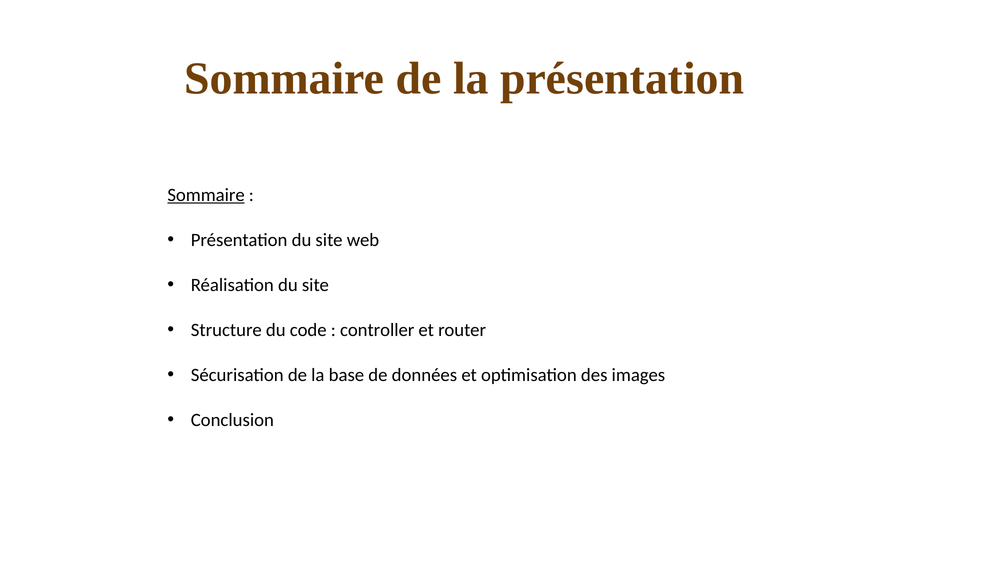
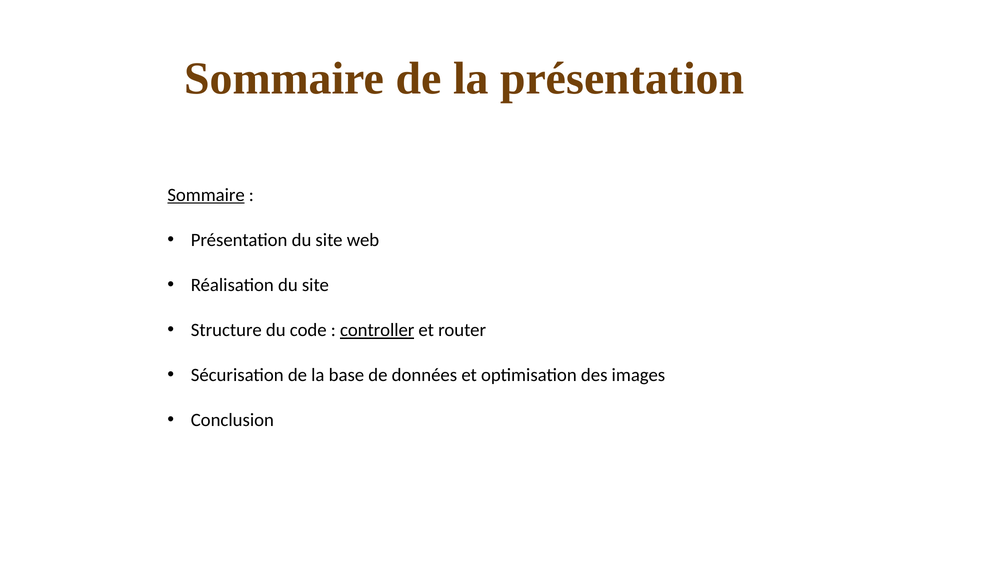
controller underline: none -> present (377, 330)
